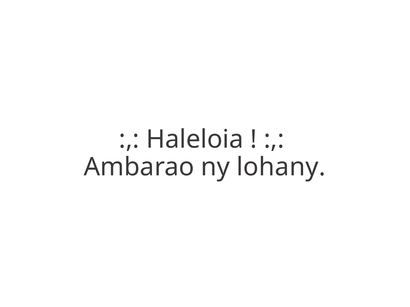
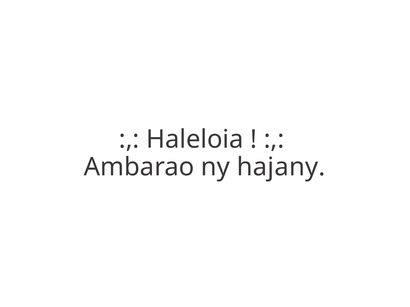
lohany: lohany -> hajany (281, 167)
